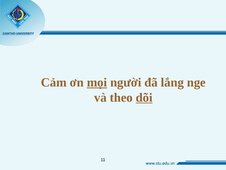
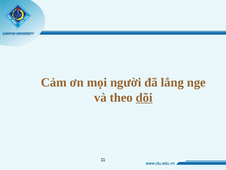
mọi underline: present -> none (97, 82)
